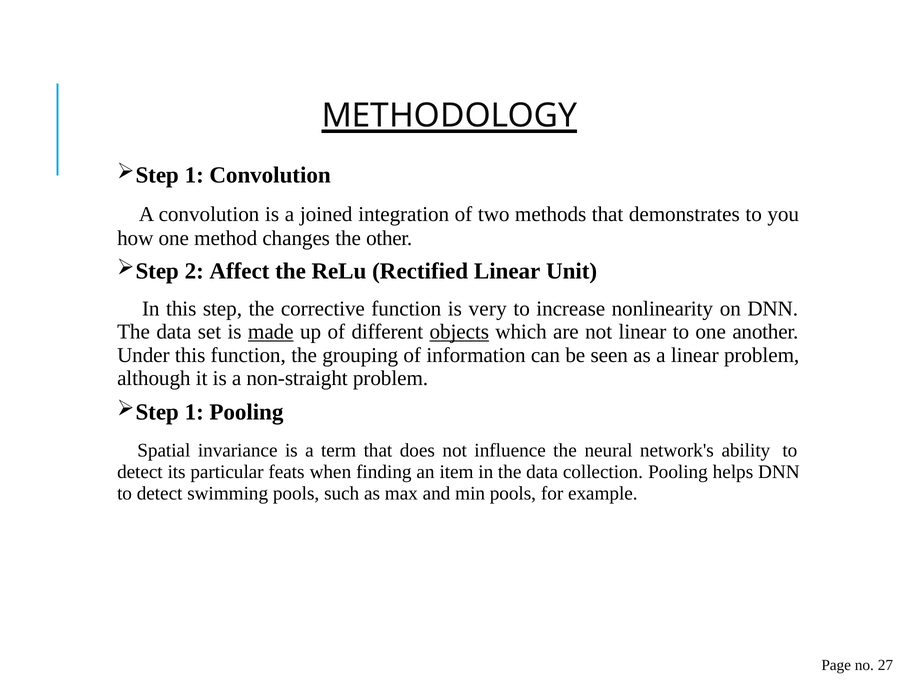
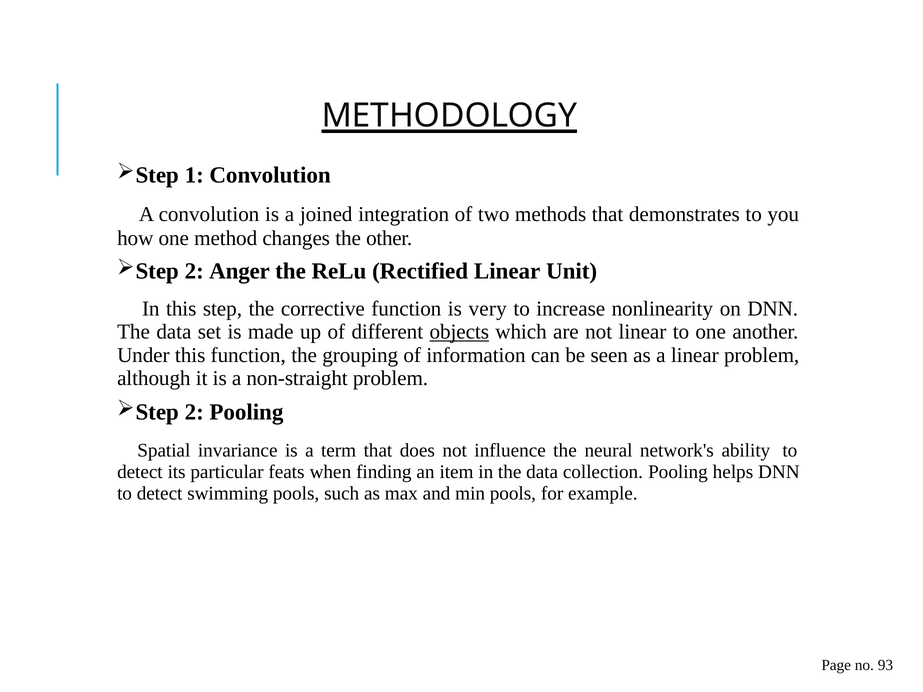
Affect: Affect -> Anger (240, 271)
made underline: present -> none (271, 332)
1: 1 -> 2 (194, 412)
27: 27 -> 93 (885, 666)
